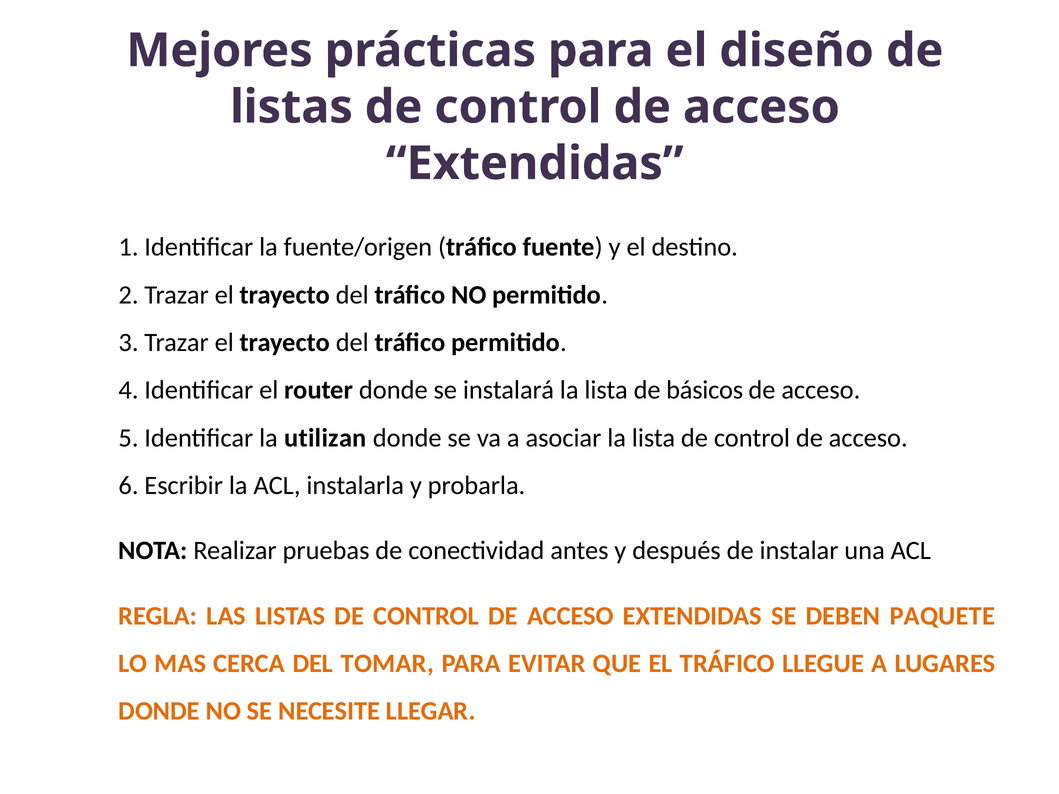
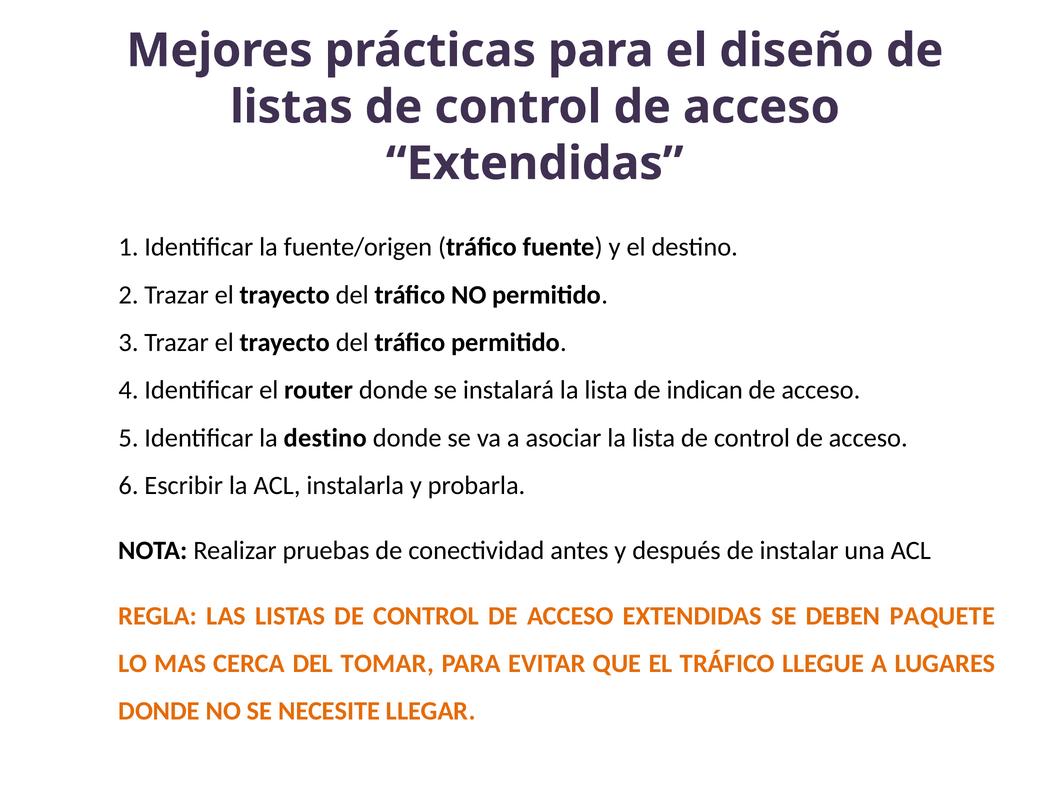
básicos: básicos -> indican (705, 390)
la utilizan: utilizan -> destino (325, 438)
